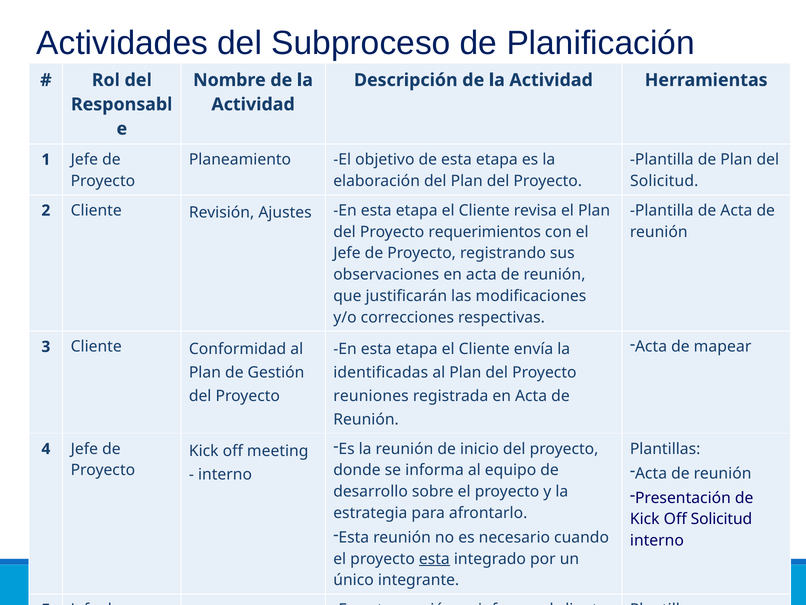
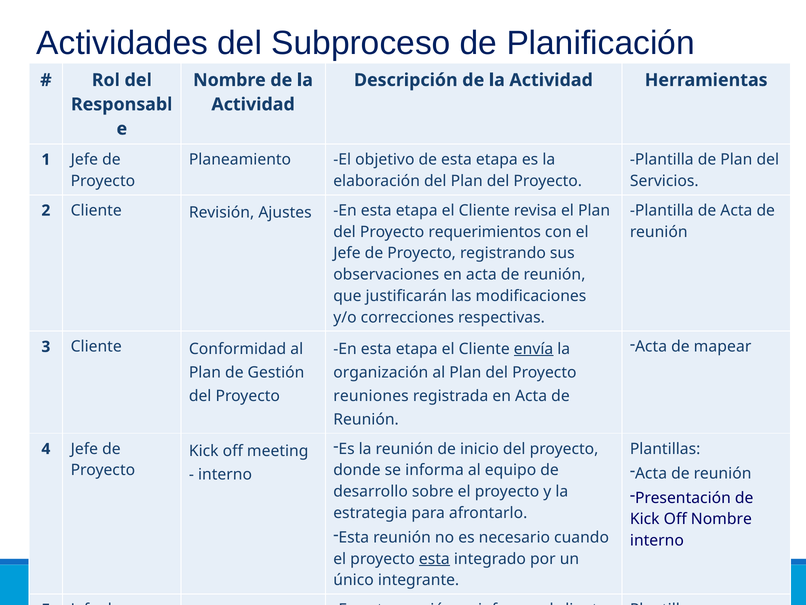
Solicitud: Solicitud -> Servicios (664, 181)
envía underline: none -> present (534, 349)
identificadas: identificadas -> organización (381, 372)
Off Solicitud: Solicitud -> Nombre (721, 519)
